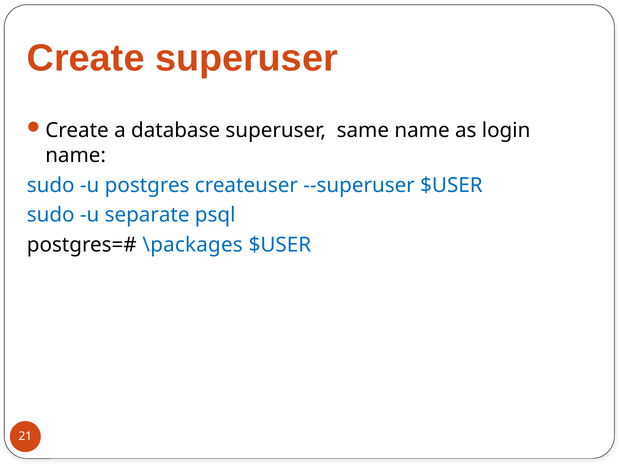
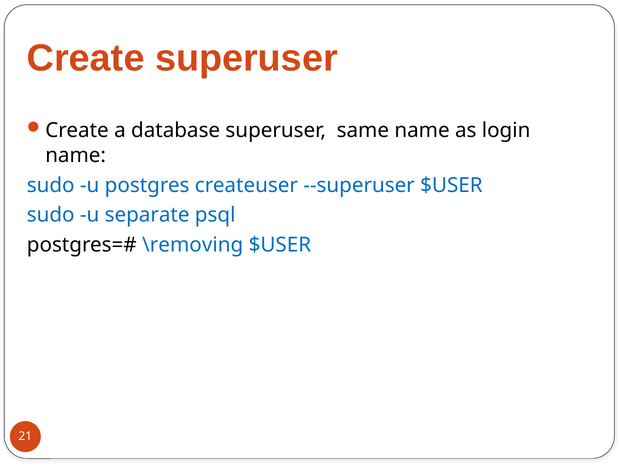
\packages: \packages -> \removing (193, 244)
